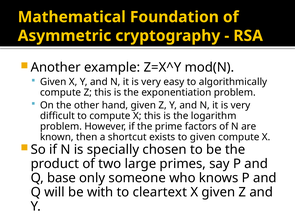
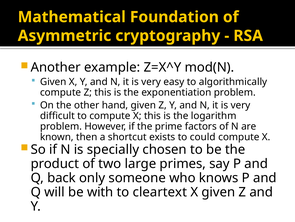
to given: given -> could (203, 137)
base: base -> back (61, 177)
